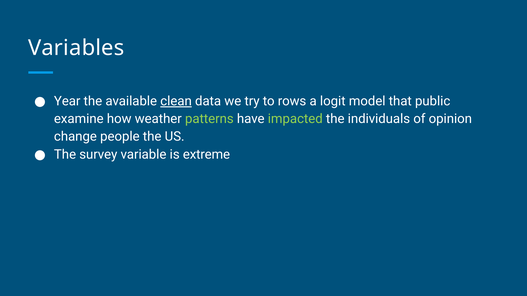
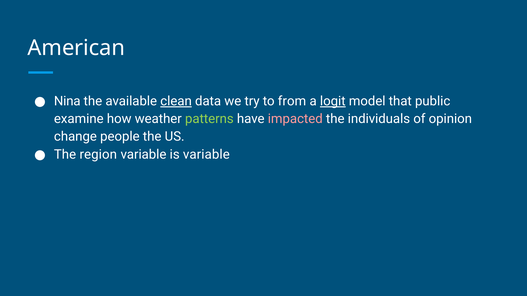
Variables: Variables -> American (76, 48)
Year: Year -> Nina (67, 101)
rows: rows -> from (292, 101)
logit underline: none -> present (333, 101)
impacted colour: light green -> pink (295, 119)
survey: survey -> region (98, 155)
is extreme: extreme -> variable (206, 155)
